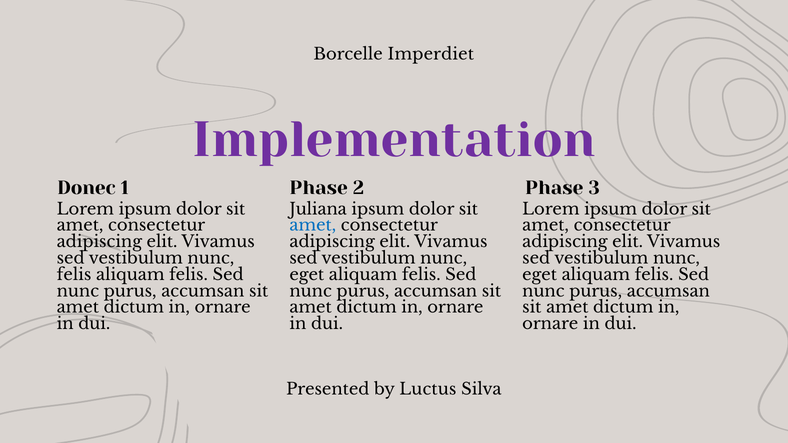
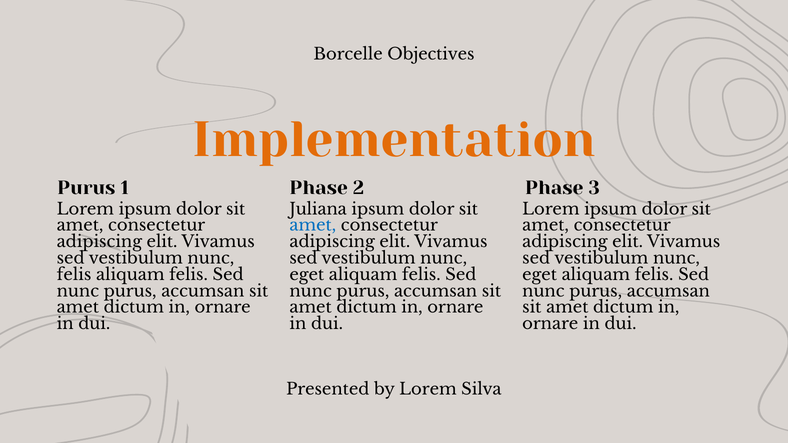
Imperdiet: Imperdiet -> Objectives (431, 55)
Implementation colour: purple -> orange (394, 140)
Donec: Donec -> Purus (86, 188)
by Luctus: Luctus -> Lorem (428, 389)
